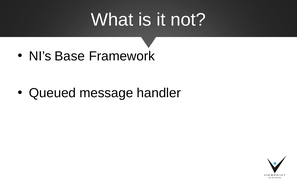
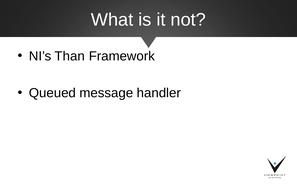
Base: Base -> Than (70, 56)
